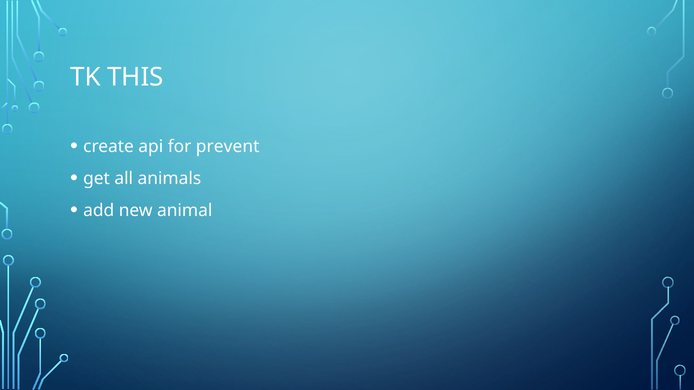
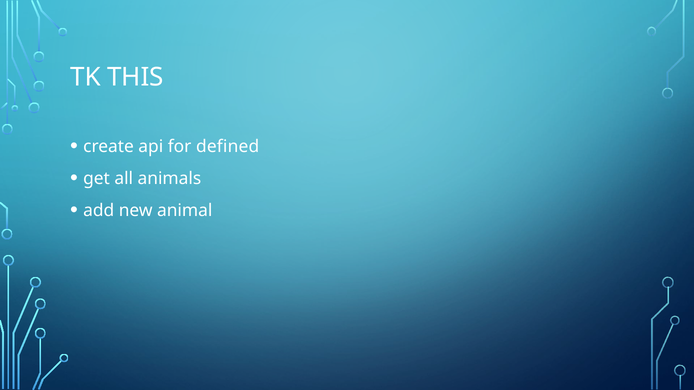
prevent: prevent -> defined (228, 146)
